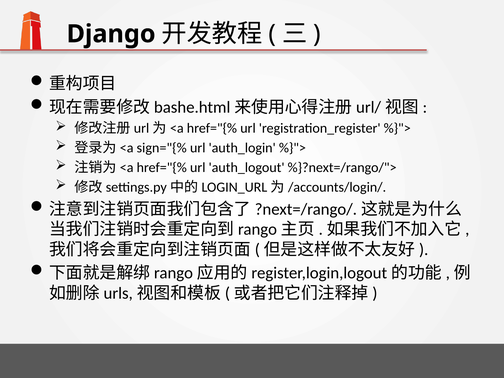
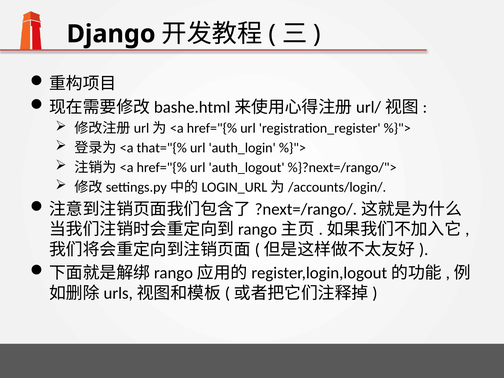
sign="{%: sign="{% -> that="{% (162, 148)
